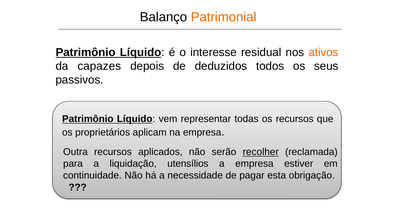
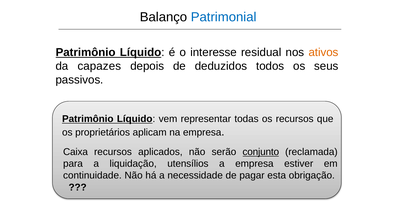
Patrimonial colour: orange -> blue (224, 17)
Outra: Outra -> Caixa (75, 152)
recolher: recolher -> conjunto (261, 152)
